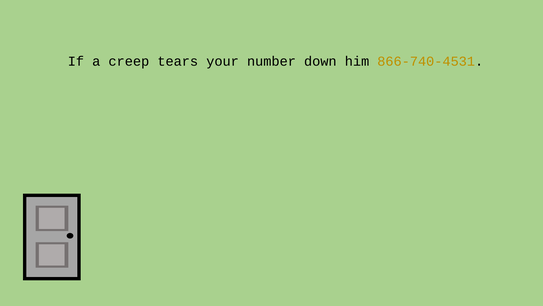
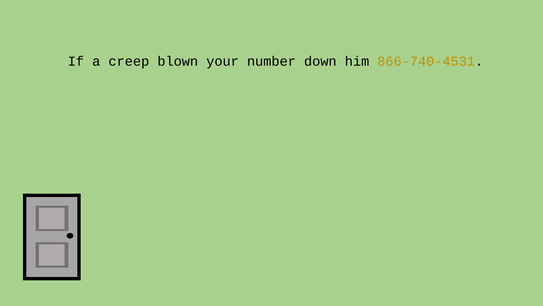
tears: tears -> blown (178, 61)
